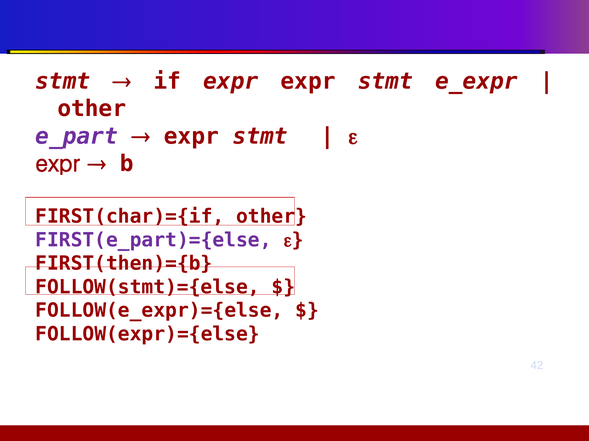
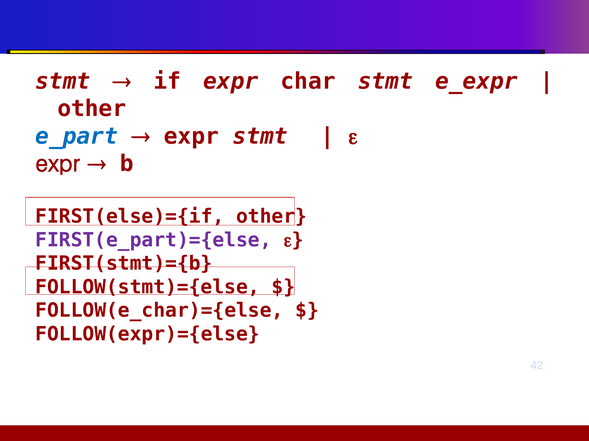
expr expr: expr -> char (308, 81)
e_part colour: purple -> blue (77, 136)
FIRST(char)={if: FIRST(char)={if -> FIRST(else)={if (130, 217)
FIRST(then)={b: FIRST(then)={b -> FIRST(stmt)={b (124, 264)
FOLLOW(e_expr)={else: FOLLOW(e_expr)={else -> FOLLOW(e_char)={else (159, 311)
